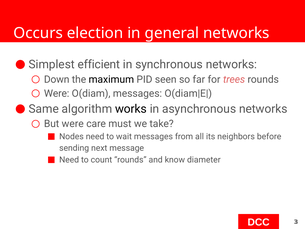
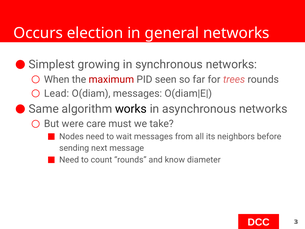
efficient: efficient -> growing (99, 64)
Down: Down -> When (57, 79)
maximum colour: black -> red (111, 79)
Were: Were -> Lead (57, 93)
